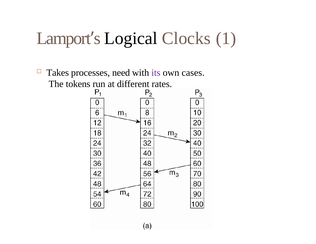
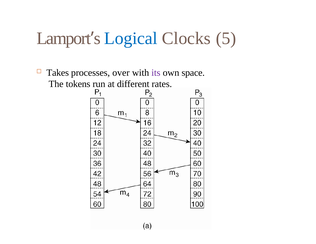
Logical colour: black -> blue (131, 38)
1: 1 -> 5 (226, 38)
need: need -> over (121, 73)
cases: cases -> space (193, 73)
